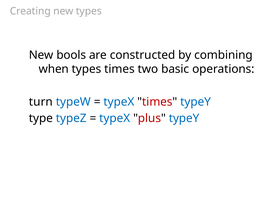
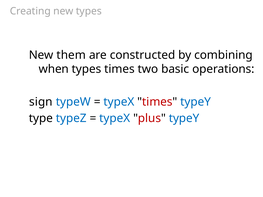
bools: bools -> them (71, 55)
turn: turn -> sign (41, 102)
